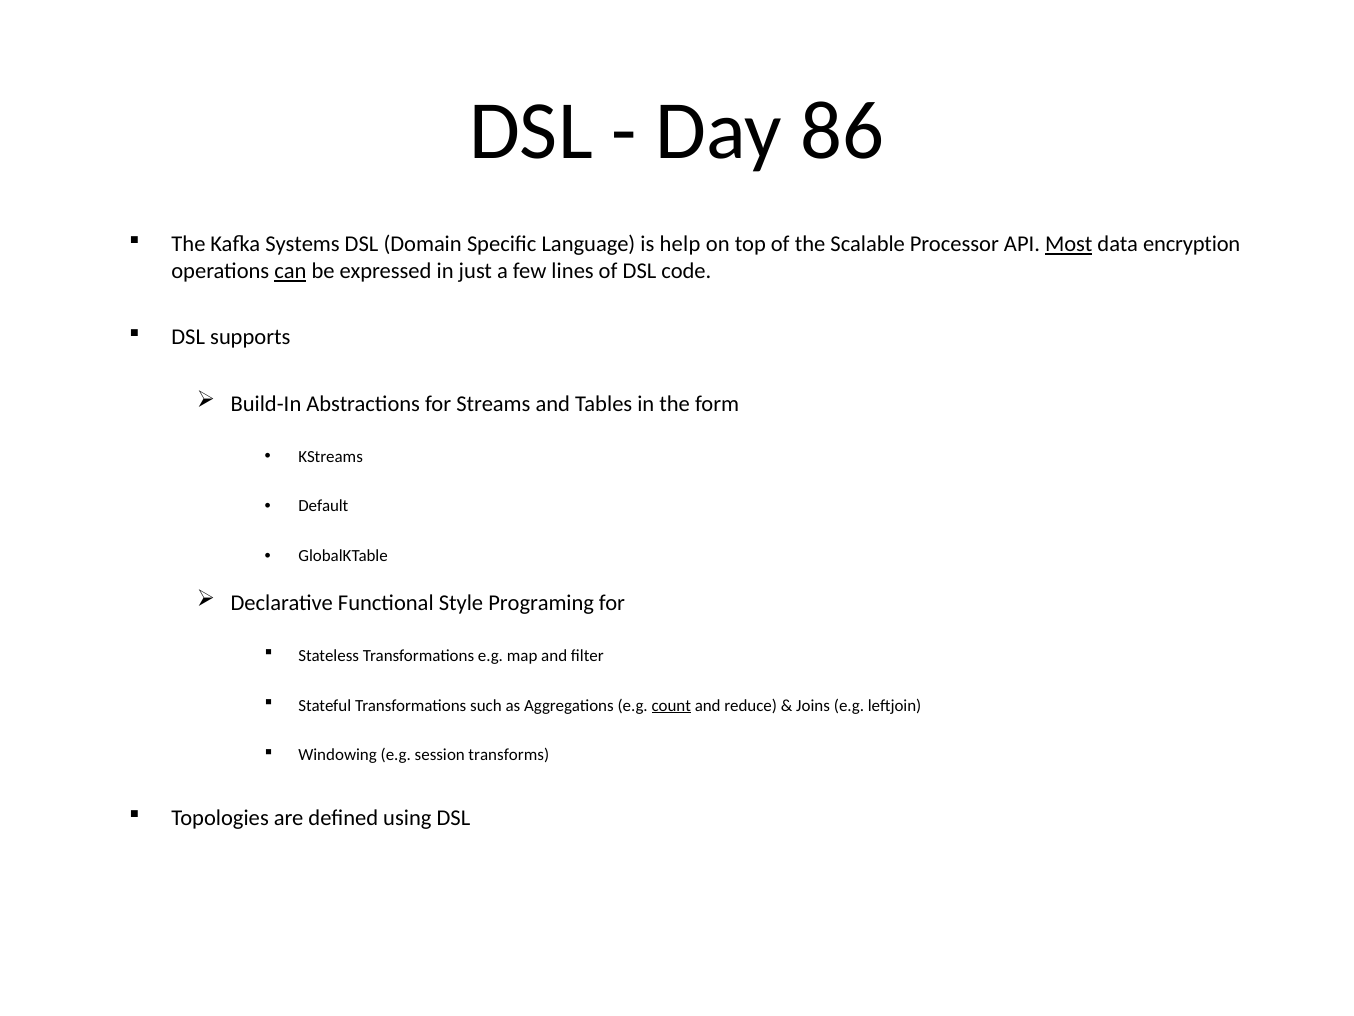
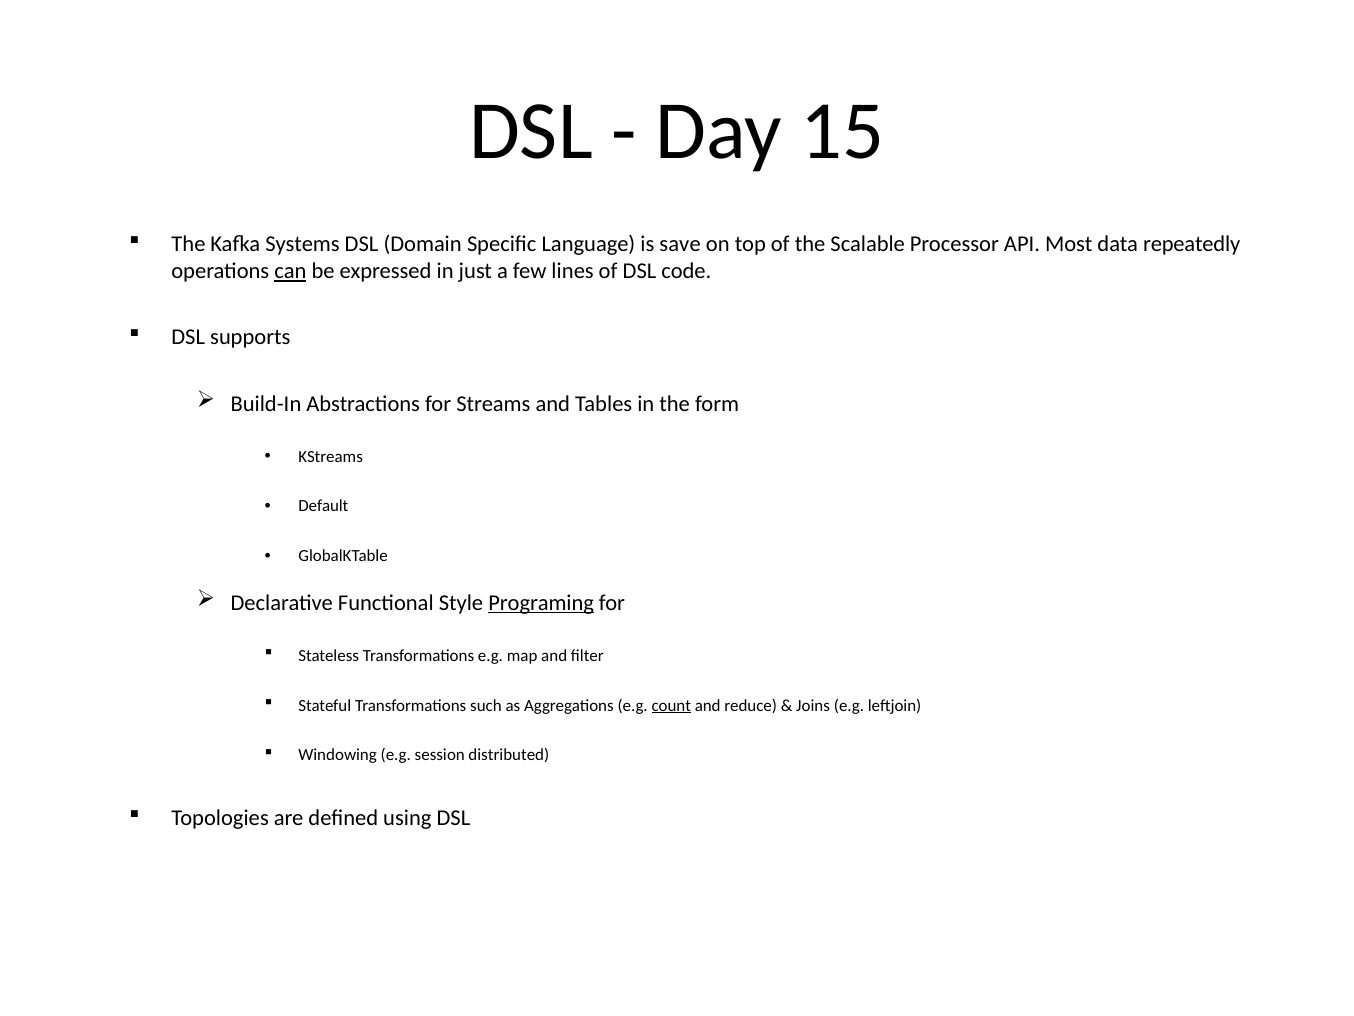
86: 86 -> 15 (842, 131)
help: help -> save (680, 244)
Most underline: present -> none (1069, 244)
encryption: encryption -> repeatedly (1192, 244)
Programing underline: none -> present (541, 603)
transforms: transforms -> distributed (509, 755)
